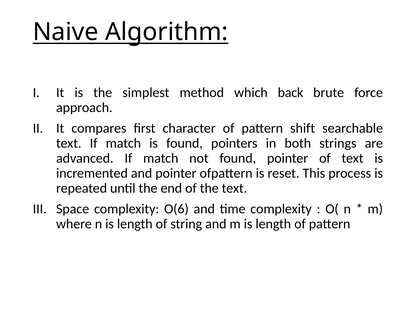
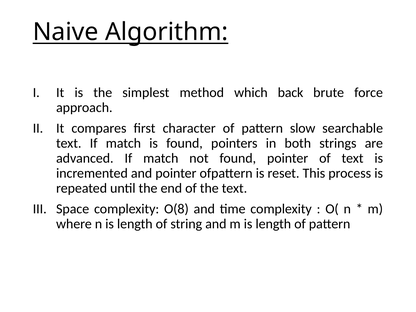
shift: shift -> slow (303, 128)
O(6: O(6 -> O(8 (176, 209)
